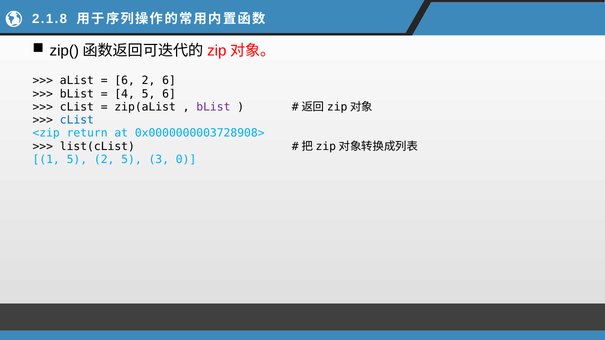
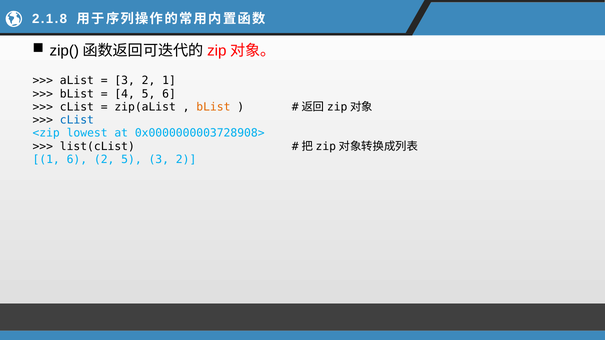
6: 6 -> 3 (125, 81)
2 6: 6 -> 1 (169, 81)
bList colour: purple -> orange (213, 107)
return: return -> lowest (87, 133)
1 5: 5 -> 6 (77, 160)
5 3 0: 0 -> 2 (186, 160)
